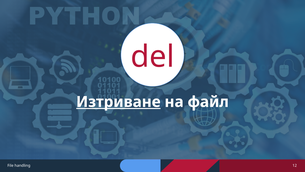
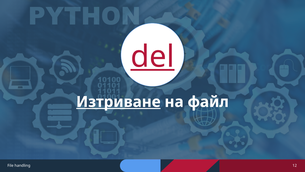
del underline: none -> present (153, 57)
